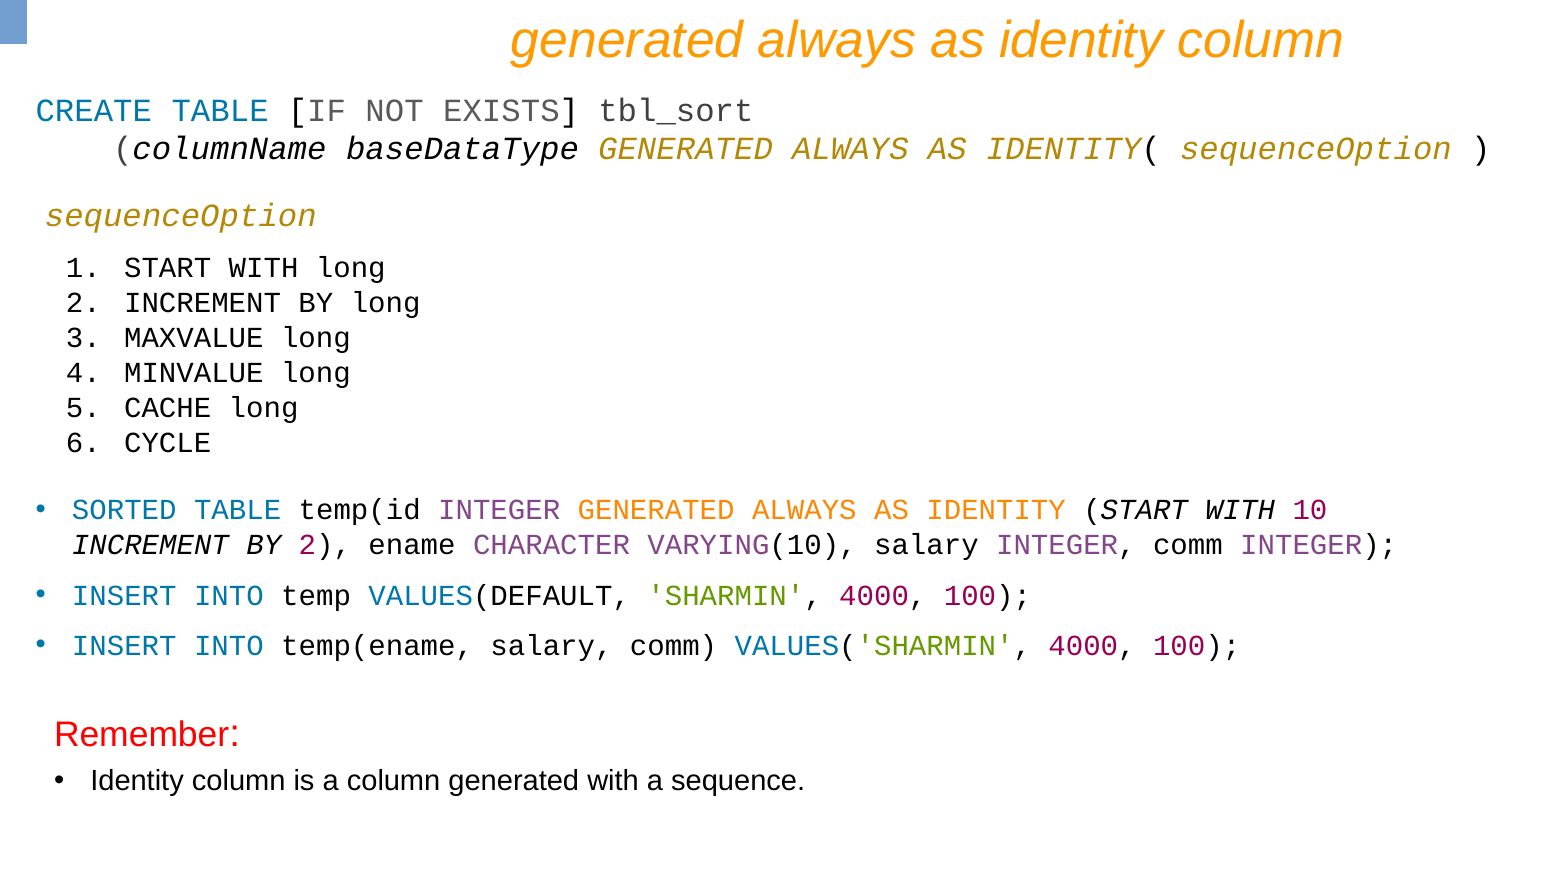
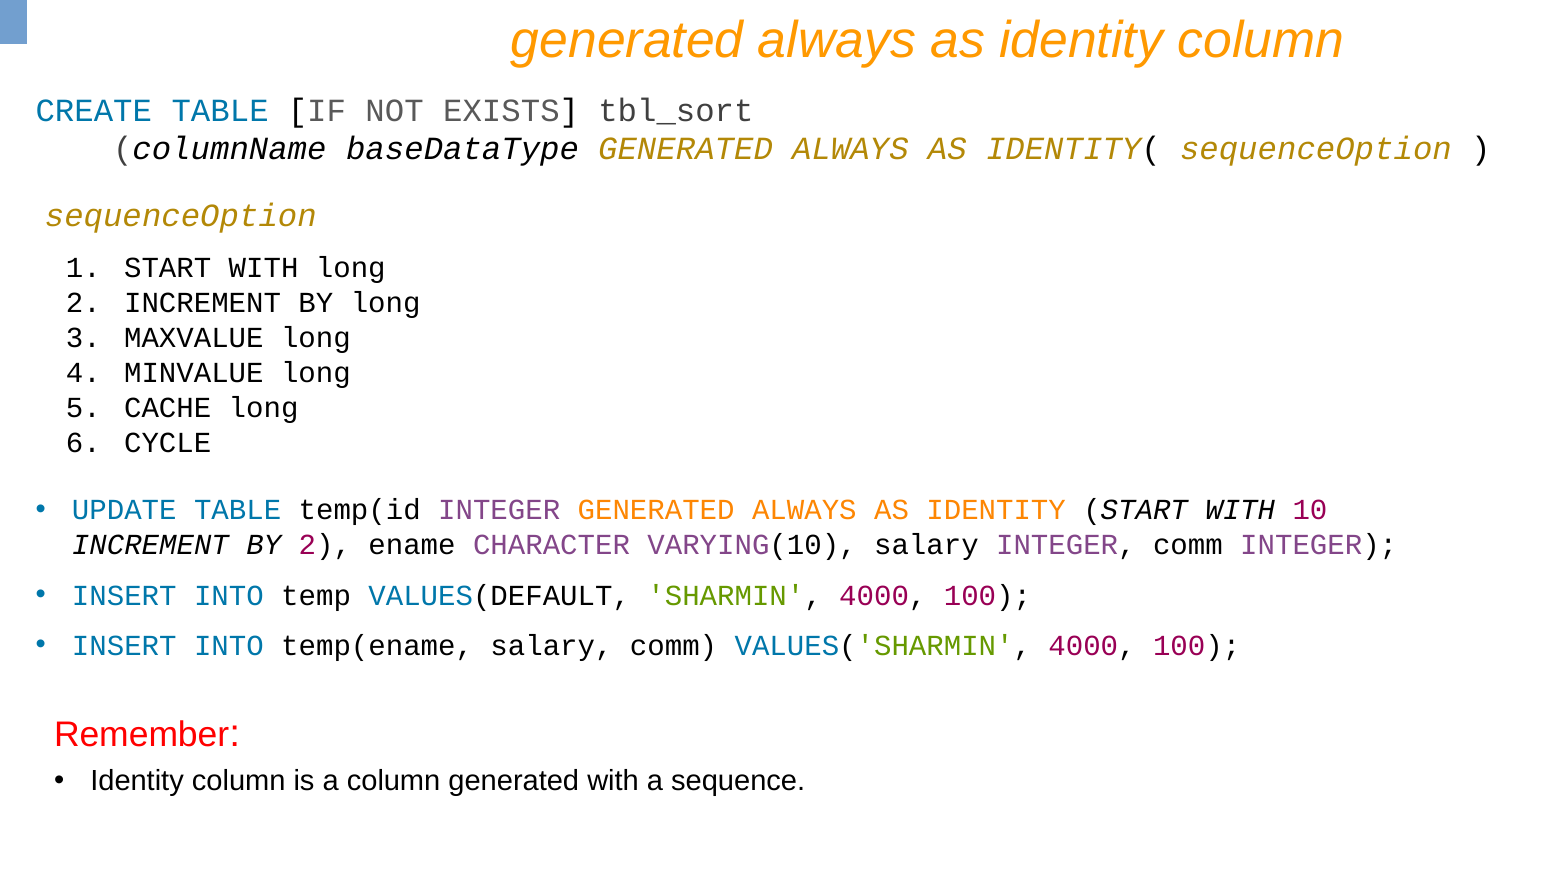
SORTED: SORTED -> UPDATE (124, 510)
